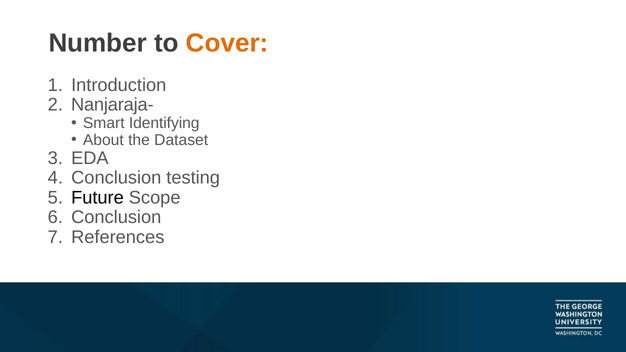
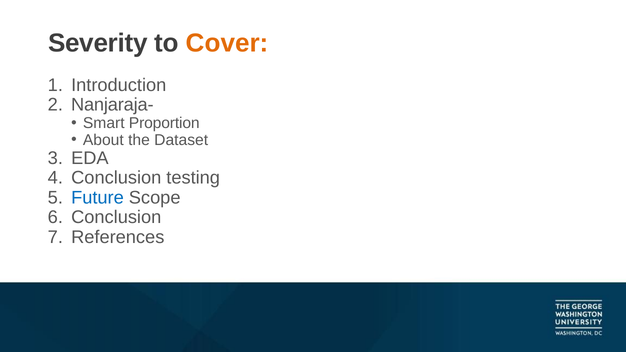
Number: Number -> Severity (98, 43)
Identifying: Identifying -> Proportion (164, 123)
Future colour: black -> blue (98, 198)
